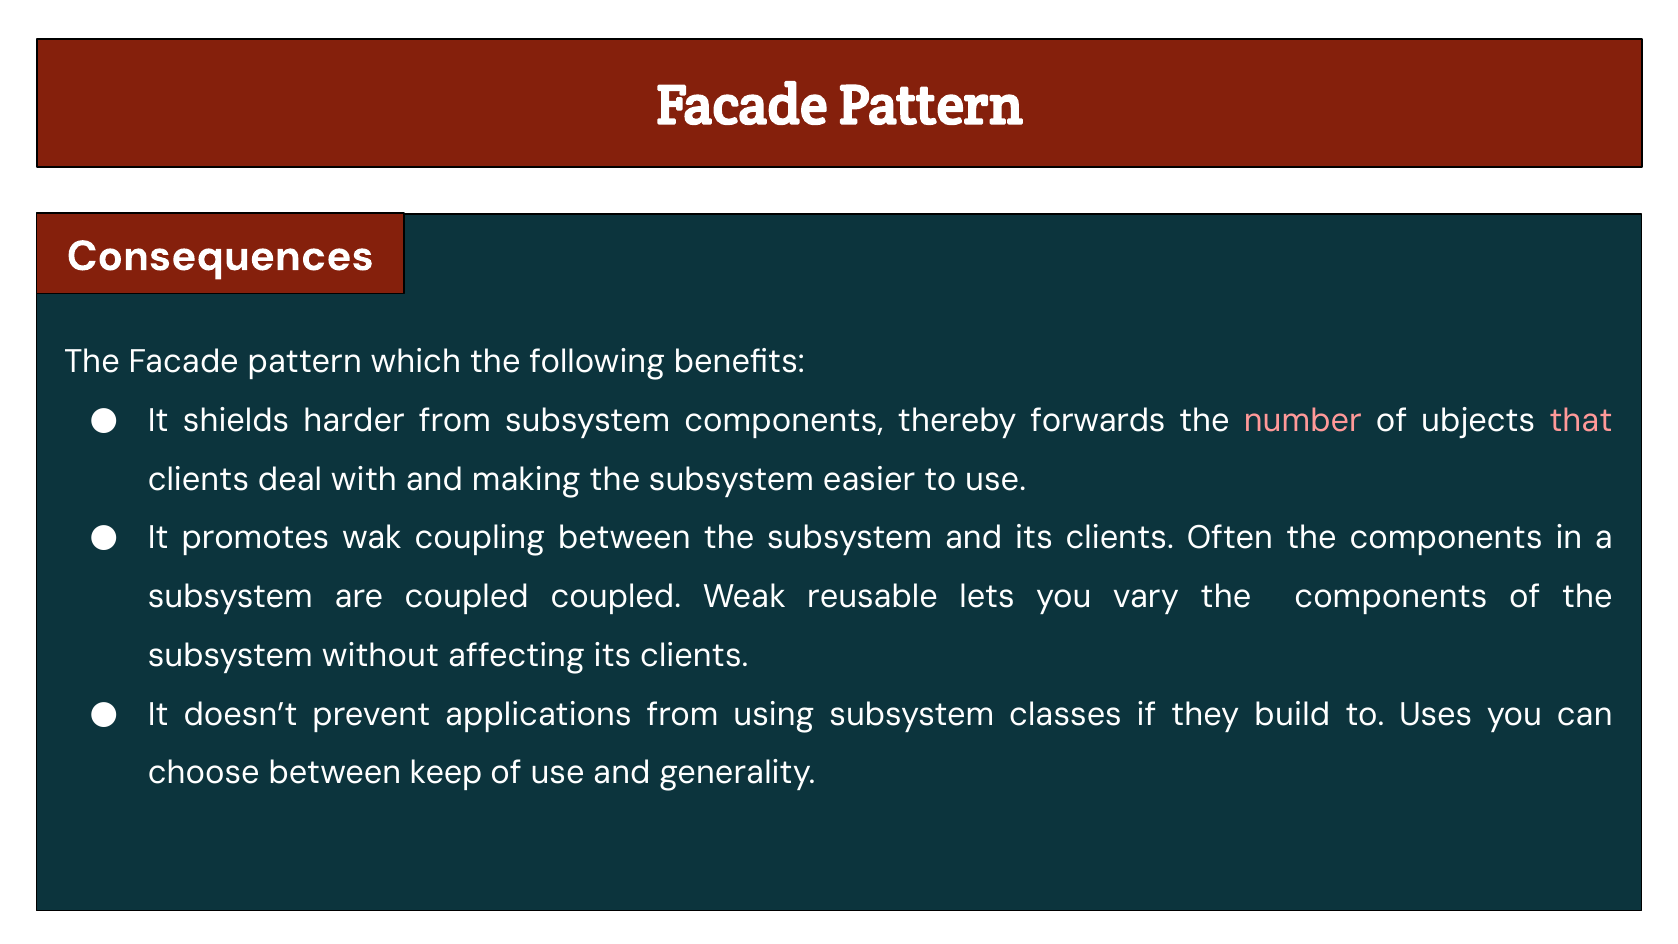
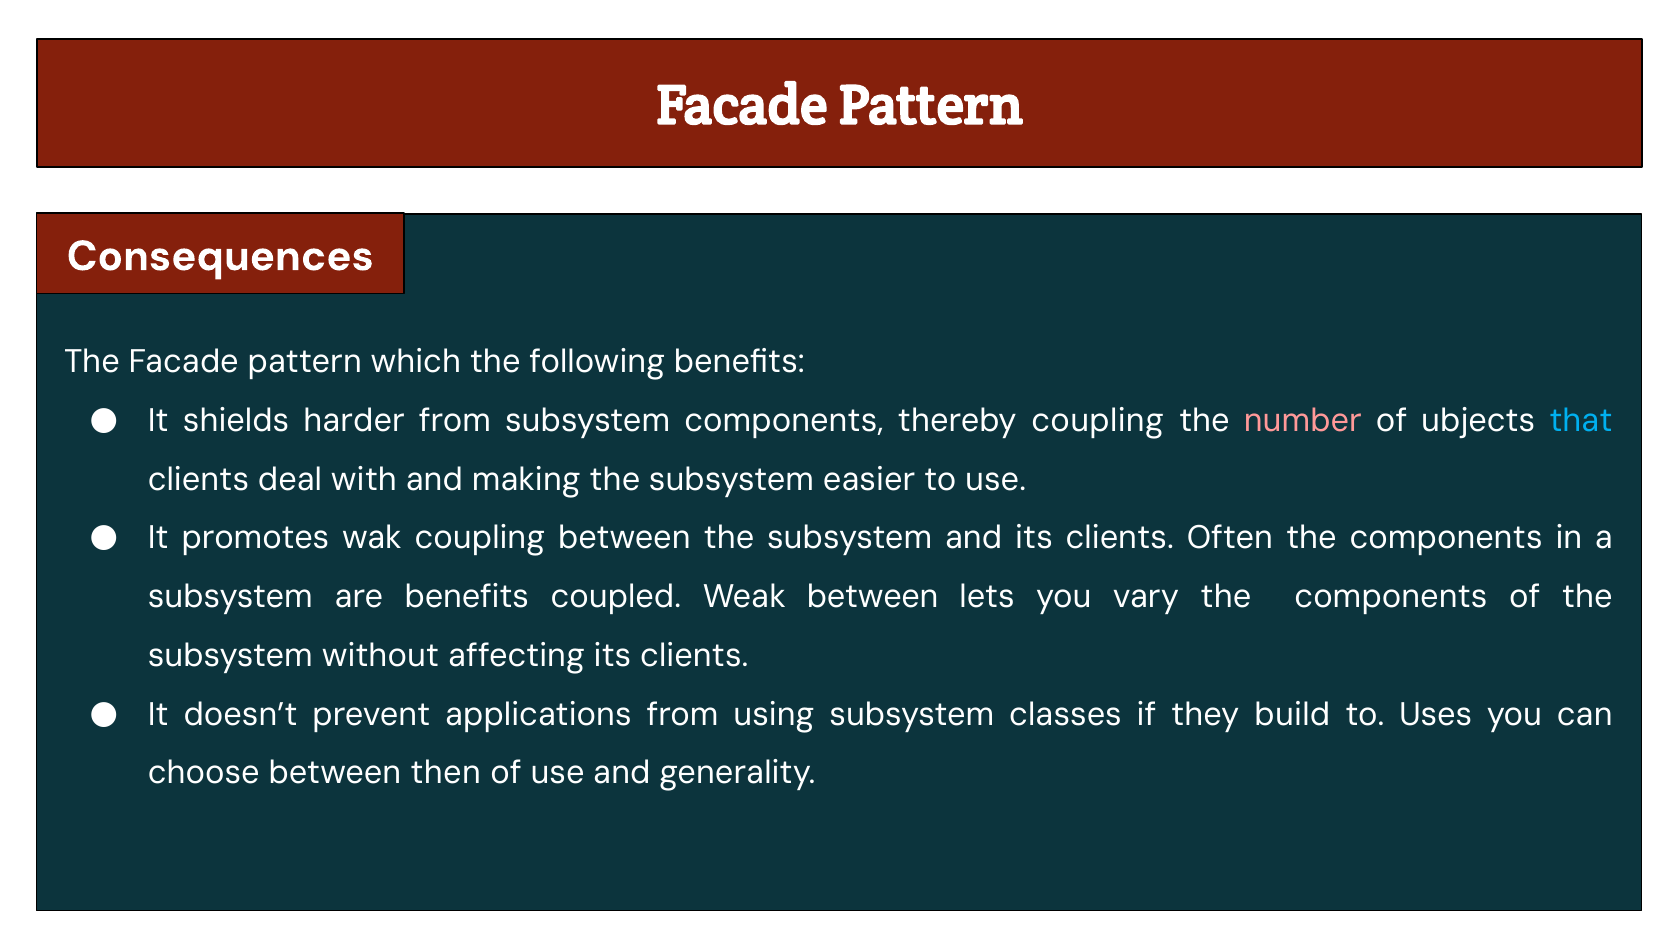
thereby forwards: forwards -> coupling (1098, 421)
that colour: pink -> light blue (1581, 421)
are coupled: coupled -> benefits (467, 597)
Weak reusable: reusable -> between (873, 597)
keep: keep -> then (446, 773)
